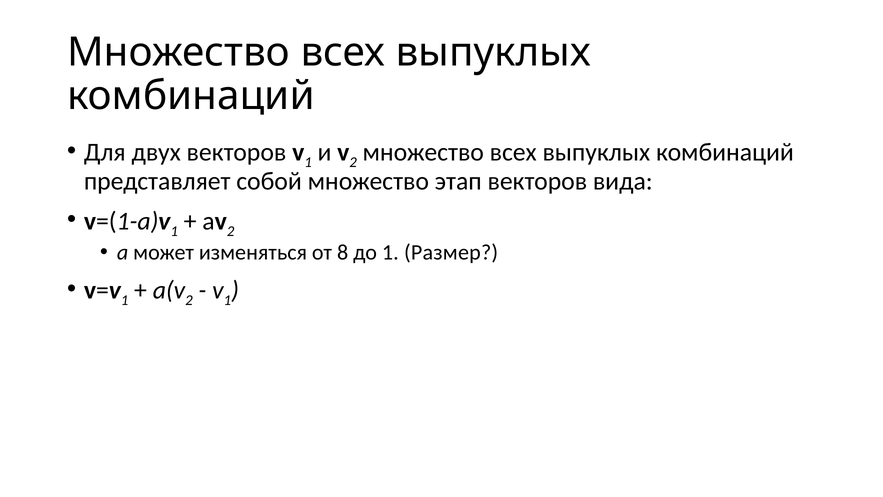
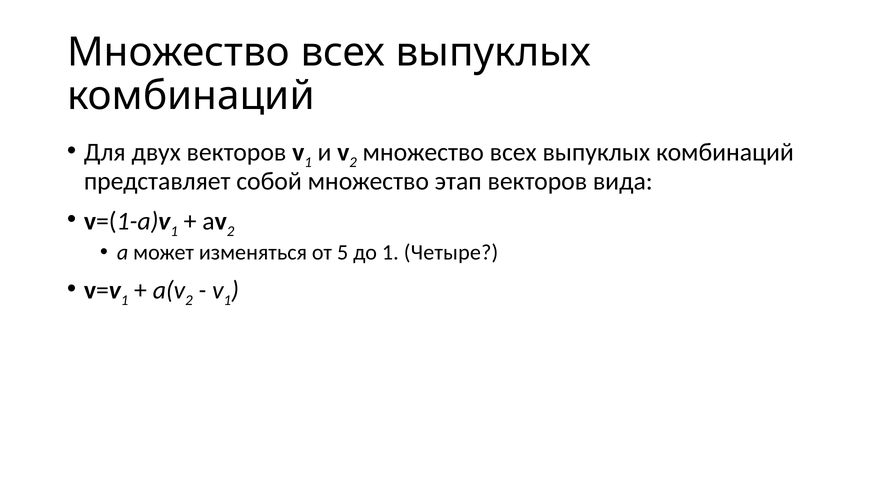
8: 8 -> 5 (343, 252)
Размер: Размер -> Четыре (451, 252)
